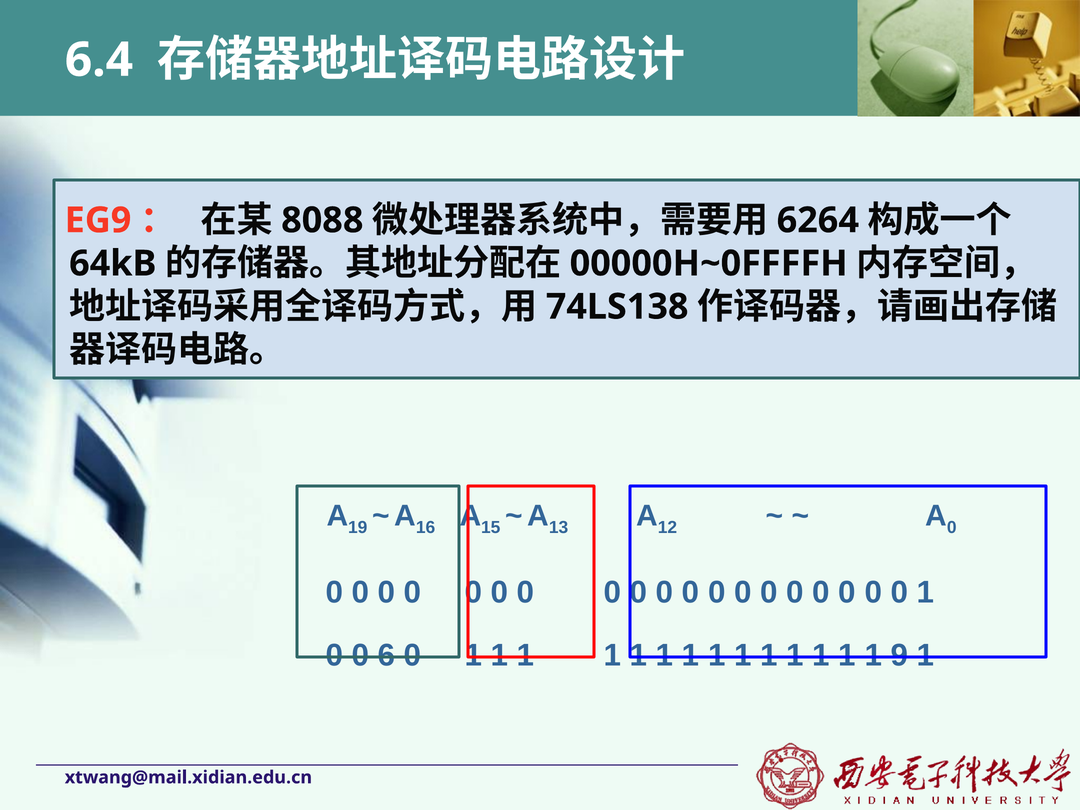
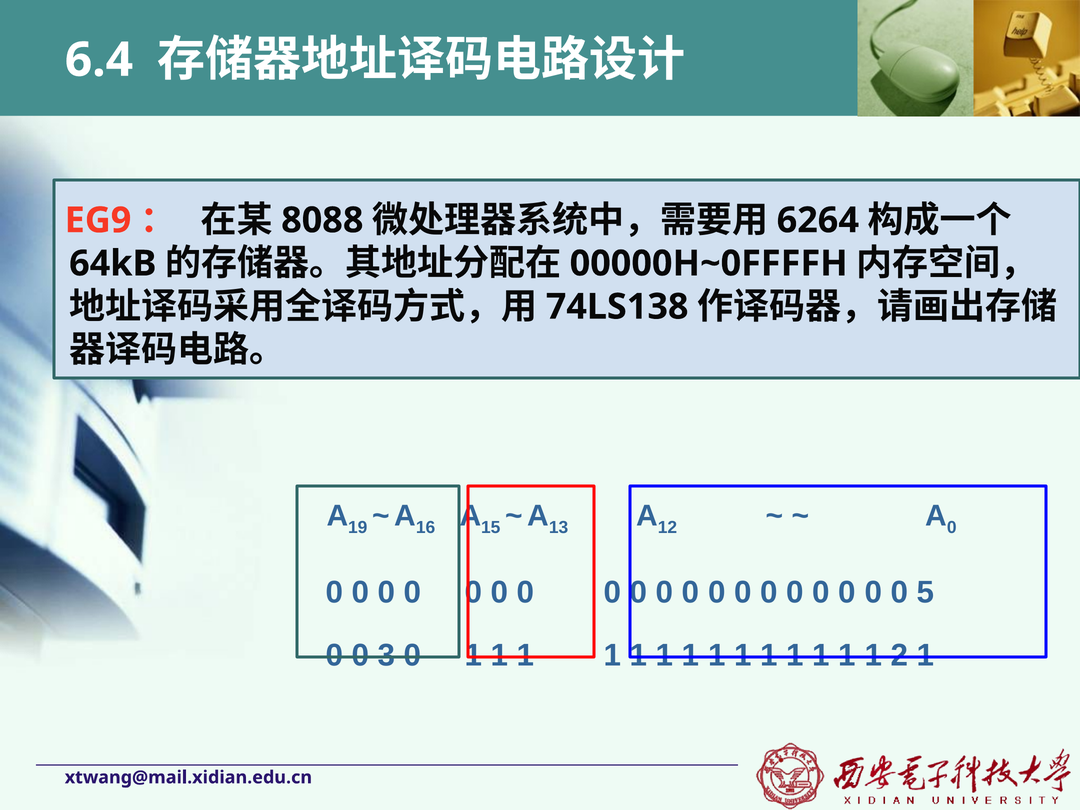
0 0 1: 1 -> 5 (925, 592)
6: 6 -> 3 (386, 655)
9: 9 -> 2 (899, 655)
